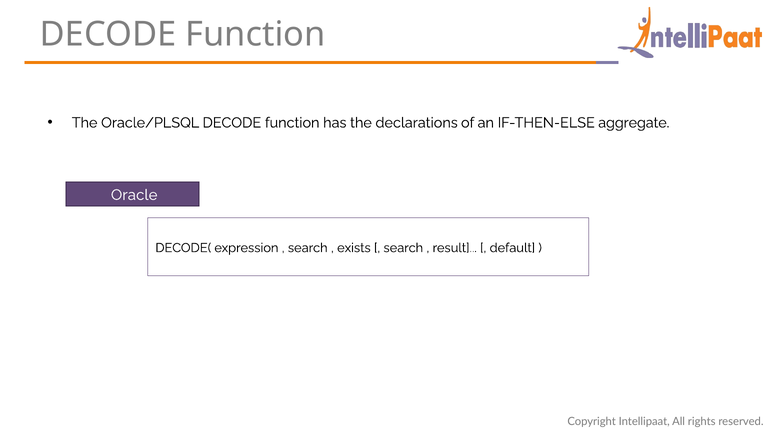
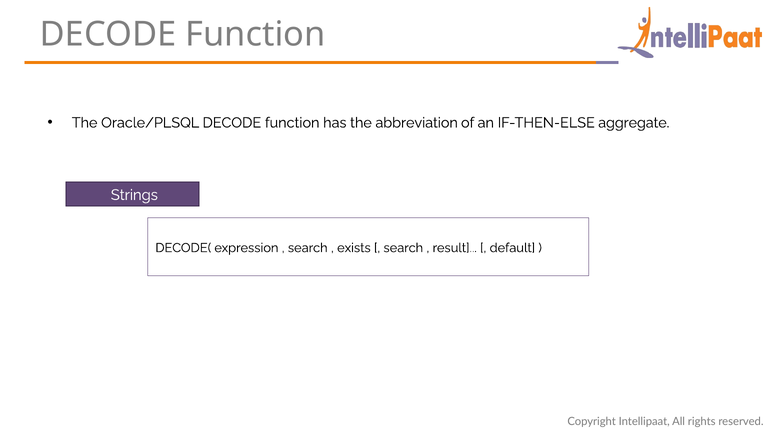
declarations: declarations -> abbreviation (417, 123)
Oracle: Oracle -> Strings (134, 195)
